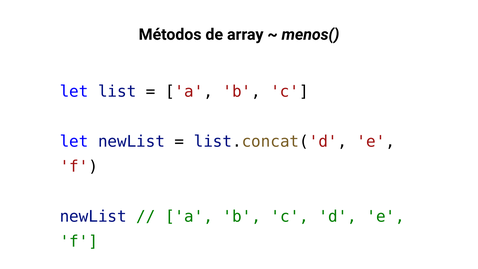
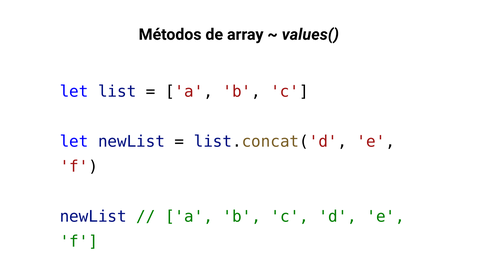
menos(: menos( -> values( (310, 35)
